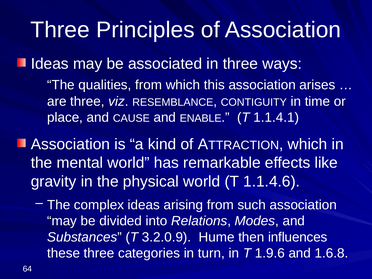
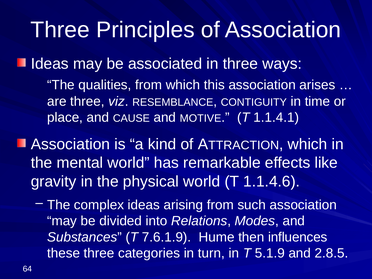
ENABLE: ENABLE -> MOTIVE (201, 118)
3.2.0.9: 3.2.0.9 -> 7.6.1.9 (167, 237)
1.9.6: 1.9.6 -> 5.1.9 (270, 253)
1.6.8: 1.6.8 -> 2.8.5 (331, 253)
